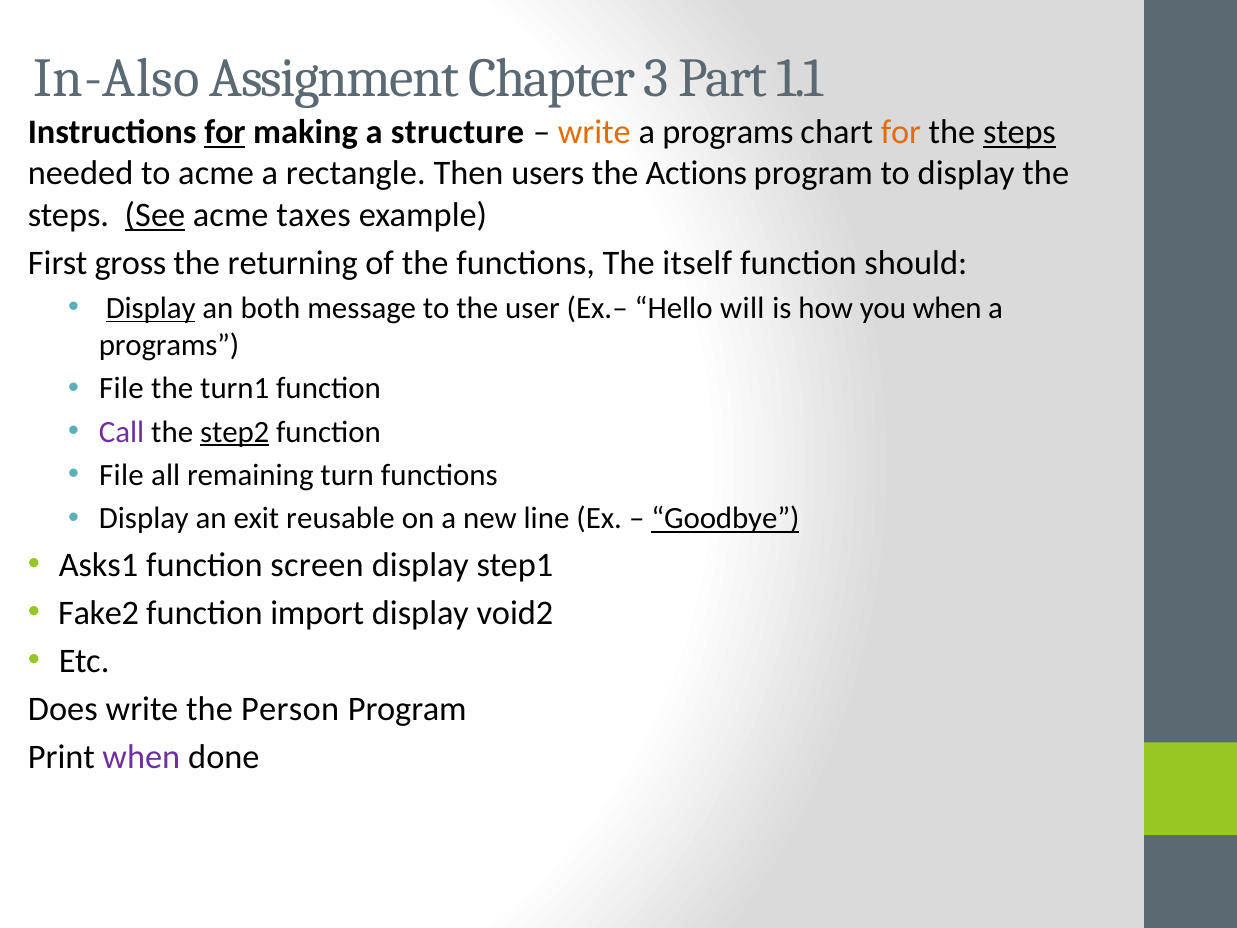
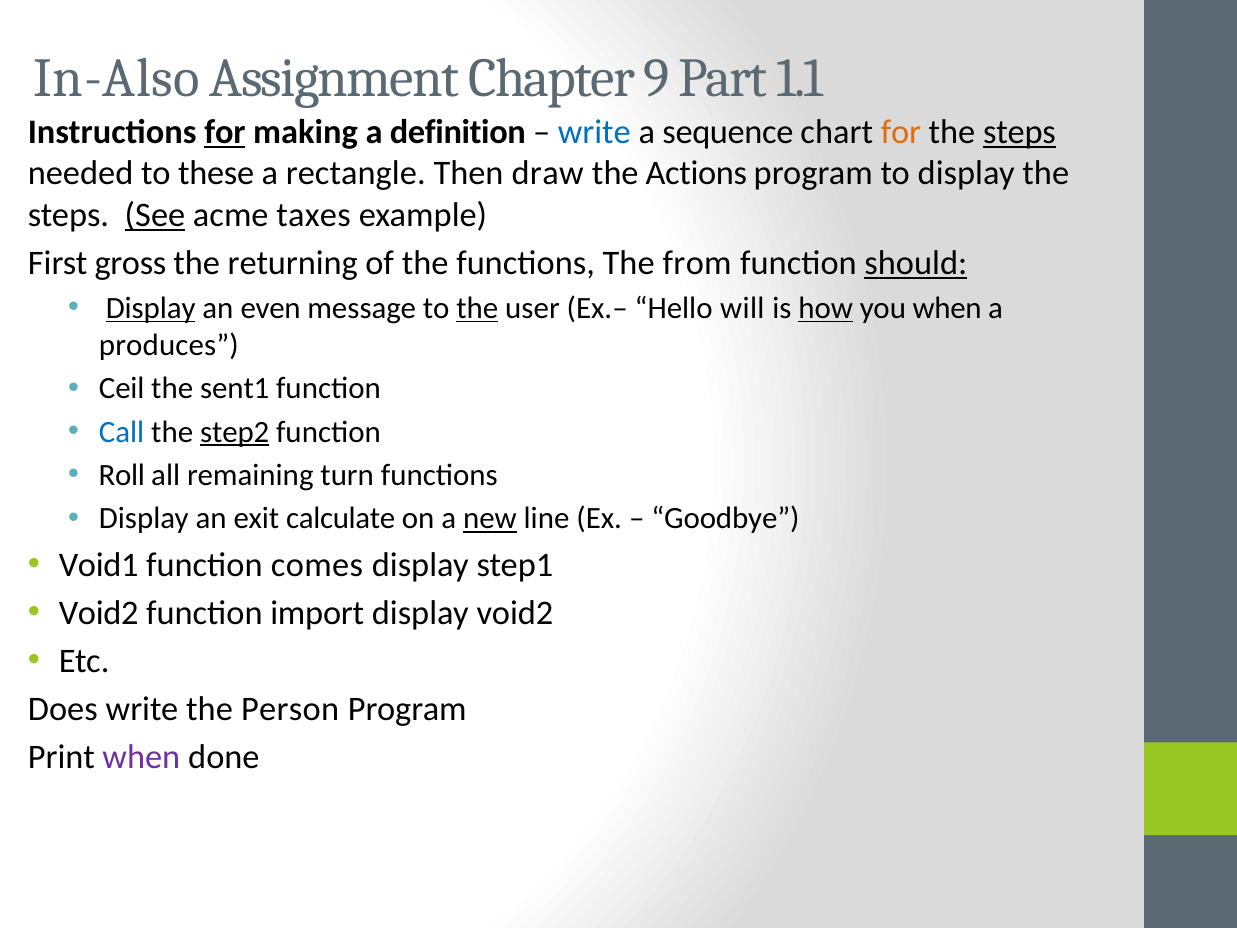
3: 3 -> 9 (657, 78)
structure: structure -> definition (458, 132)
write colour: orange -> blue (594, 132)
programs: programs -> sequence (728, 132)
to acme: acme -> these (216, 174)
users: users -> draw (548, 174)
itself: itself -> from (697, 263)
should underline: none -> present (916, 263)
both: both -> even (271, 308)
the underline: none -> present (477, 308)
how underline: none -> present (826, 308)
programs: programs -> produces (169, 345)
File: File -> Ceil (122, 388)
turn1: turn1 -> sent1 (235, 388)
Call colour: purple -> blue (122, 432)
File: File -> Roll (122, 475)
reusable: reusable -> calculate (341, 518)
new underline: none -> present (490, 518)
Goodbye underline: present -> none (725, 518)
Asks1: Asks1 -> Void1 (99, 565)
screen: screen -> comes (317, 565)
Fake2: Fake2 -> Void2 (99, 613)
